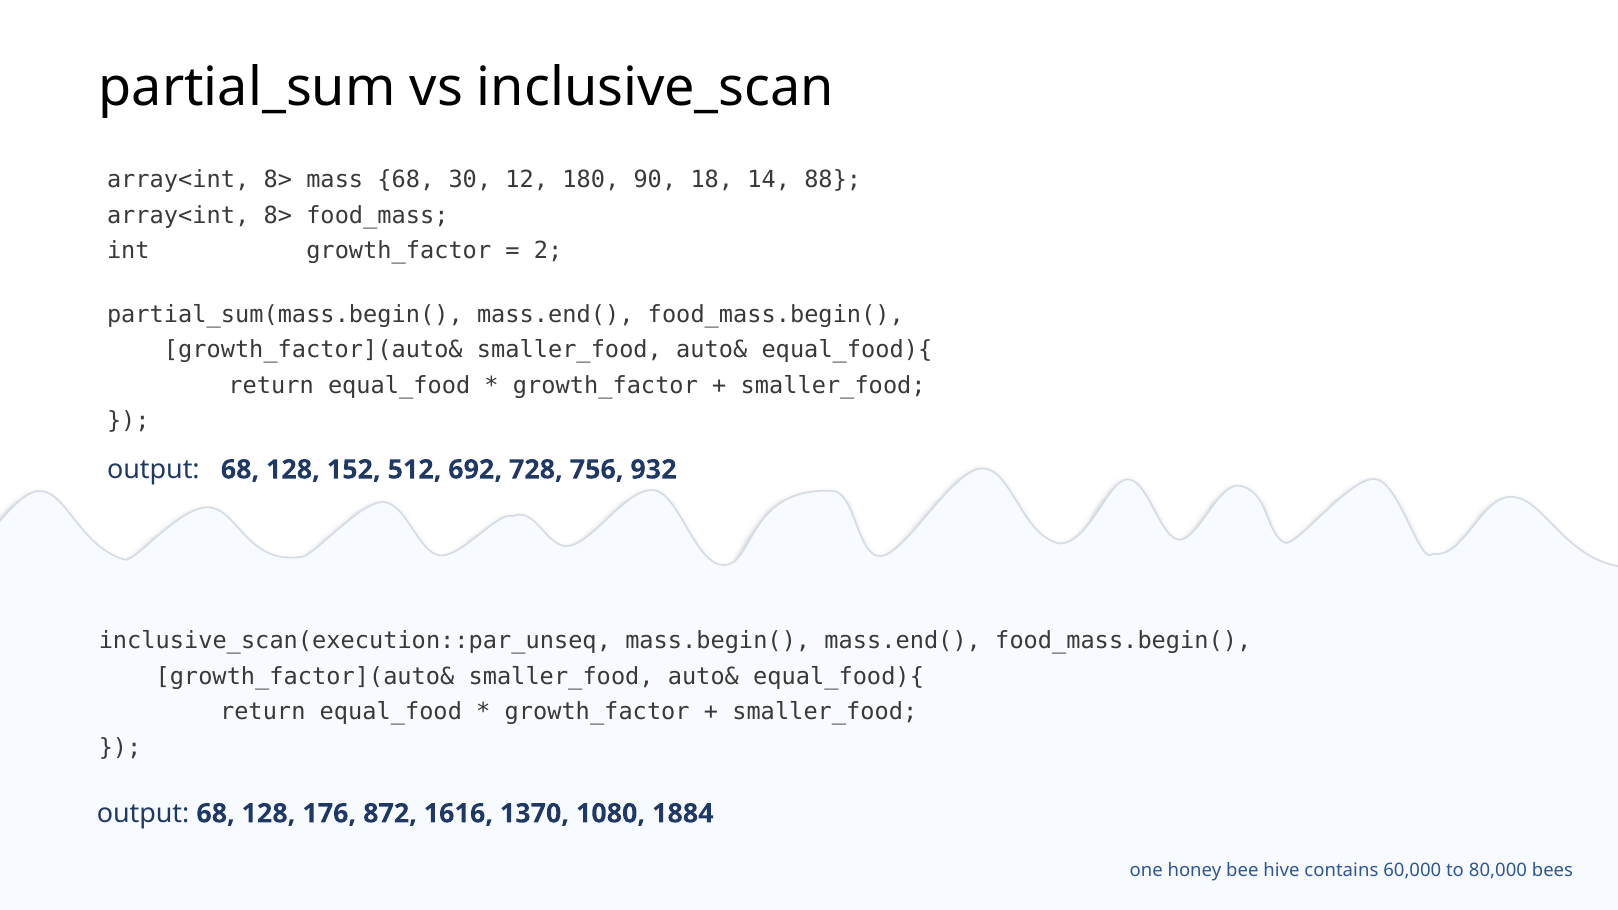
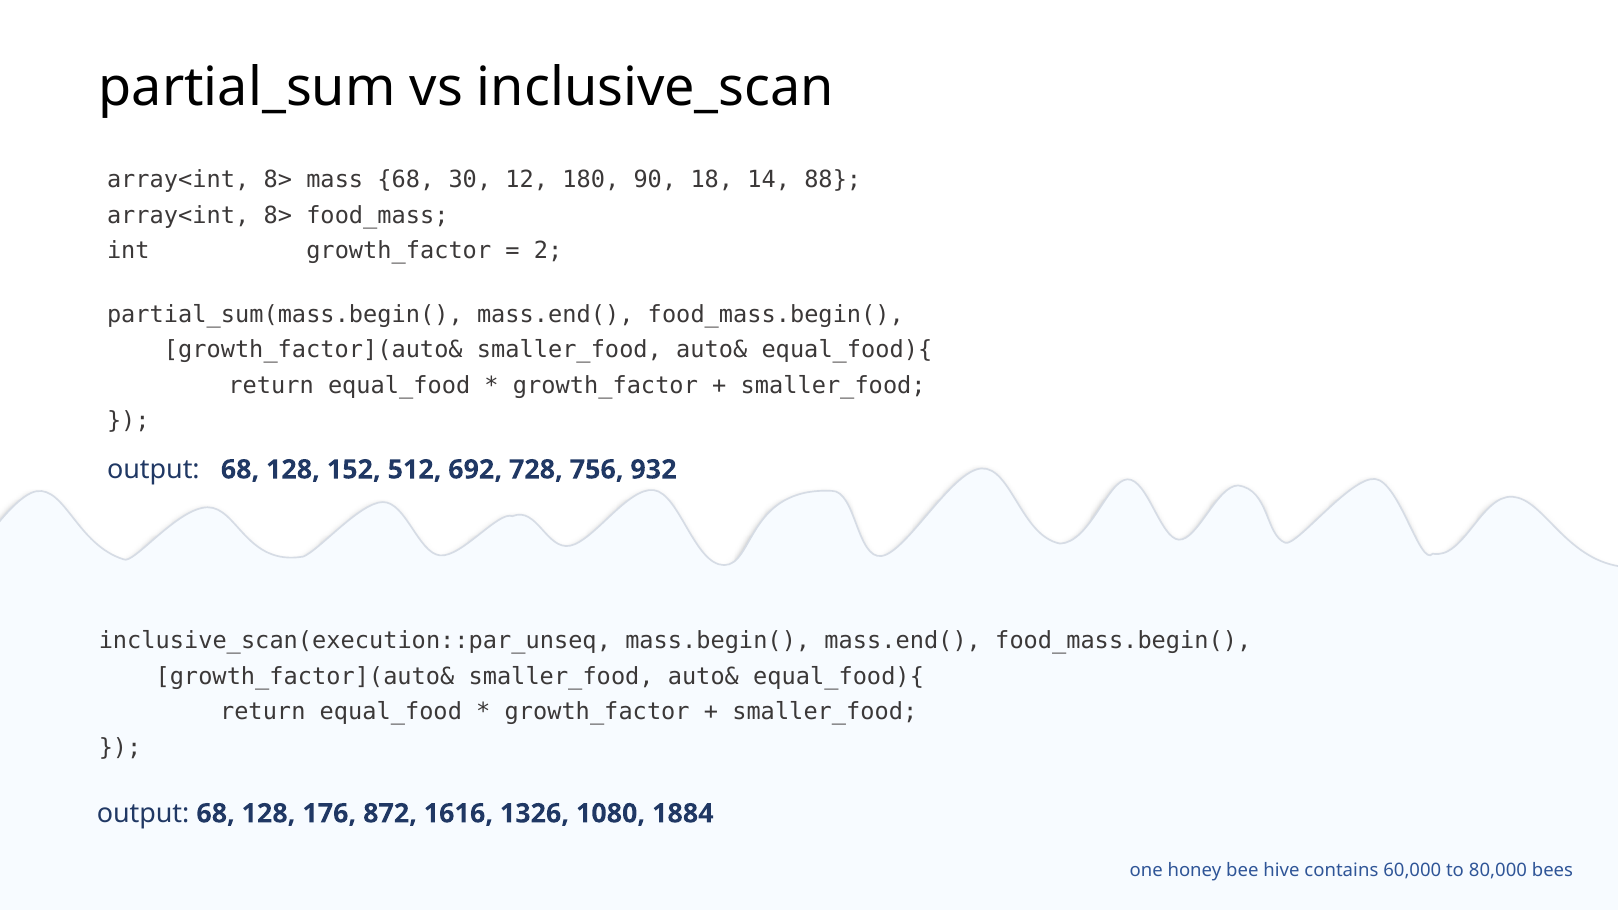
1370: 1370 -> 1326 (534, 814)
